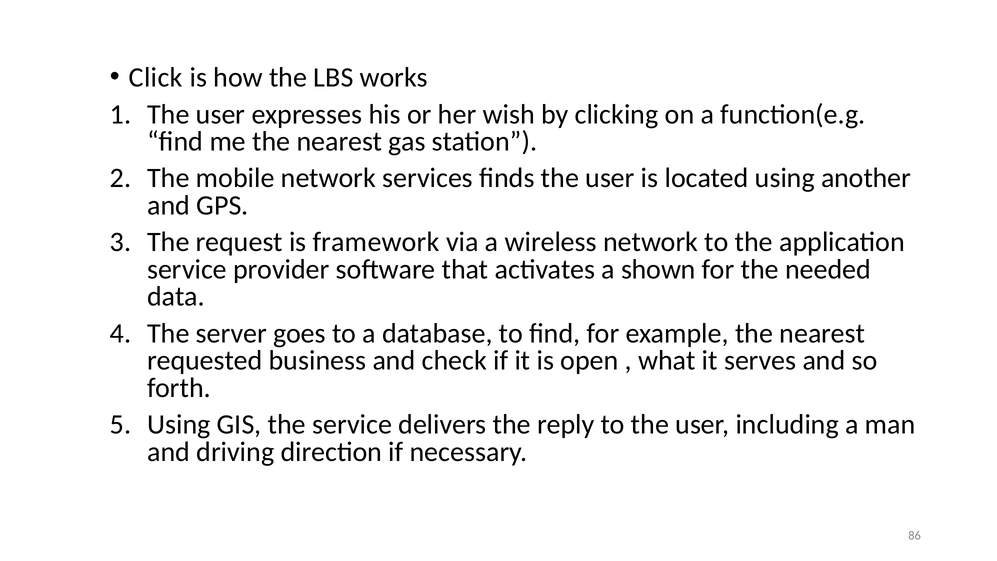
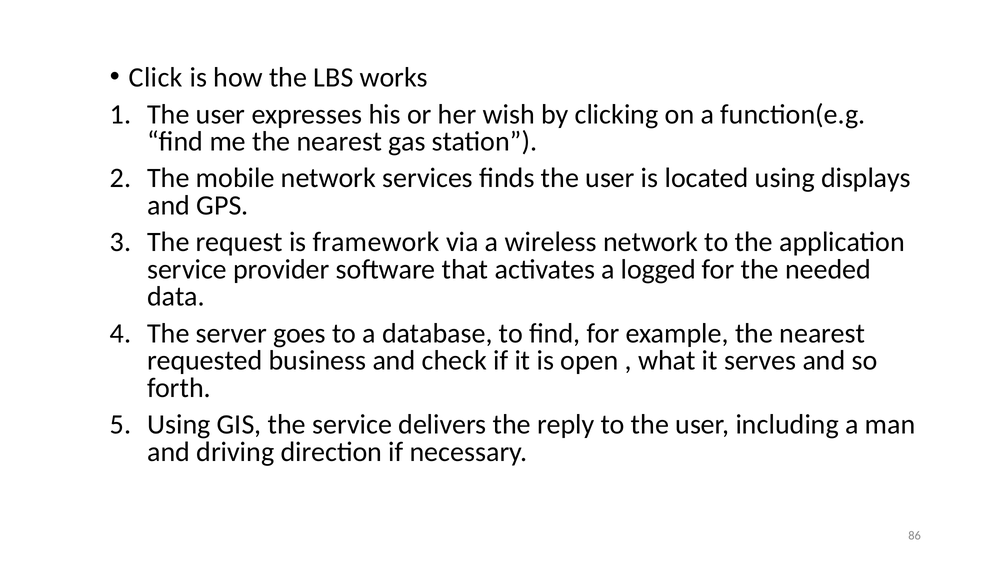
another: another -> displays (866, 178)
shown: shown -> logged (658, 269)
